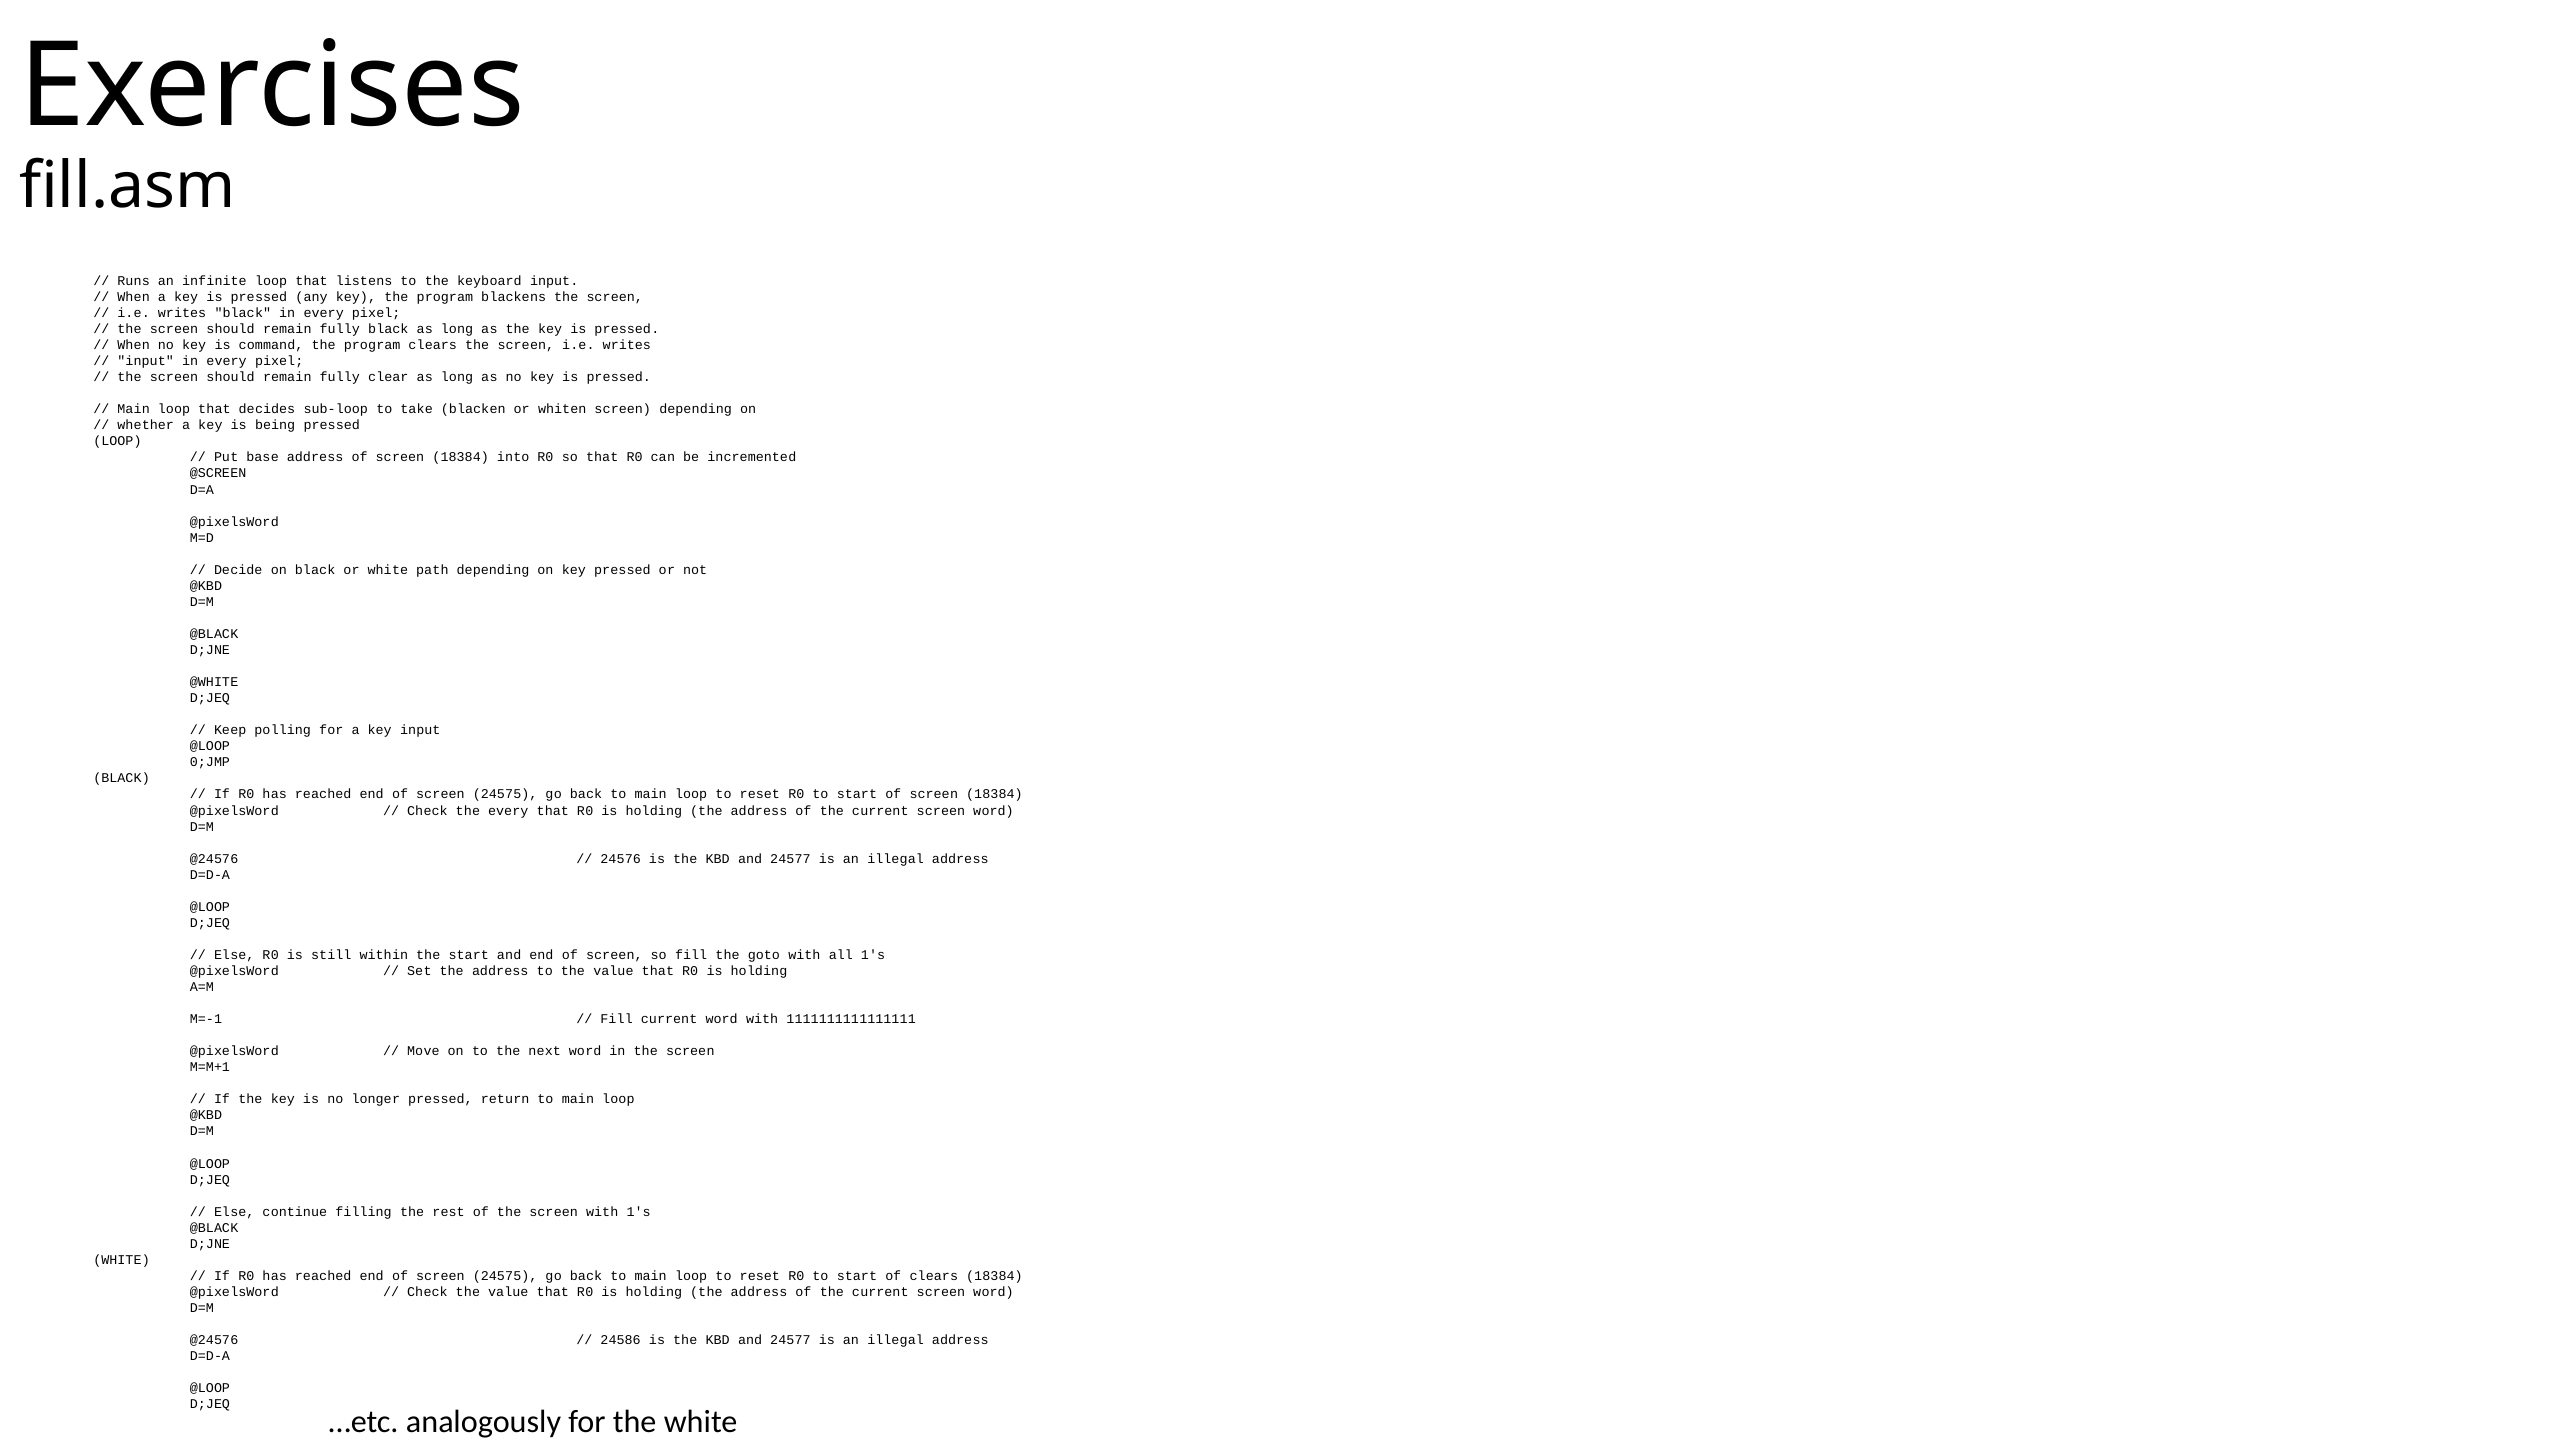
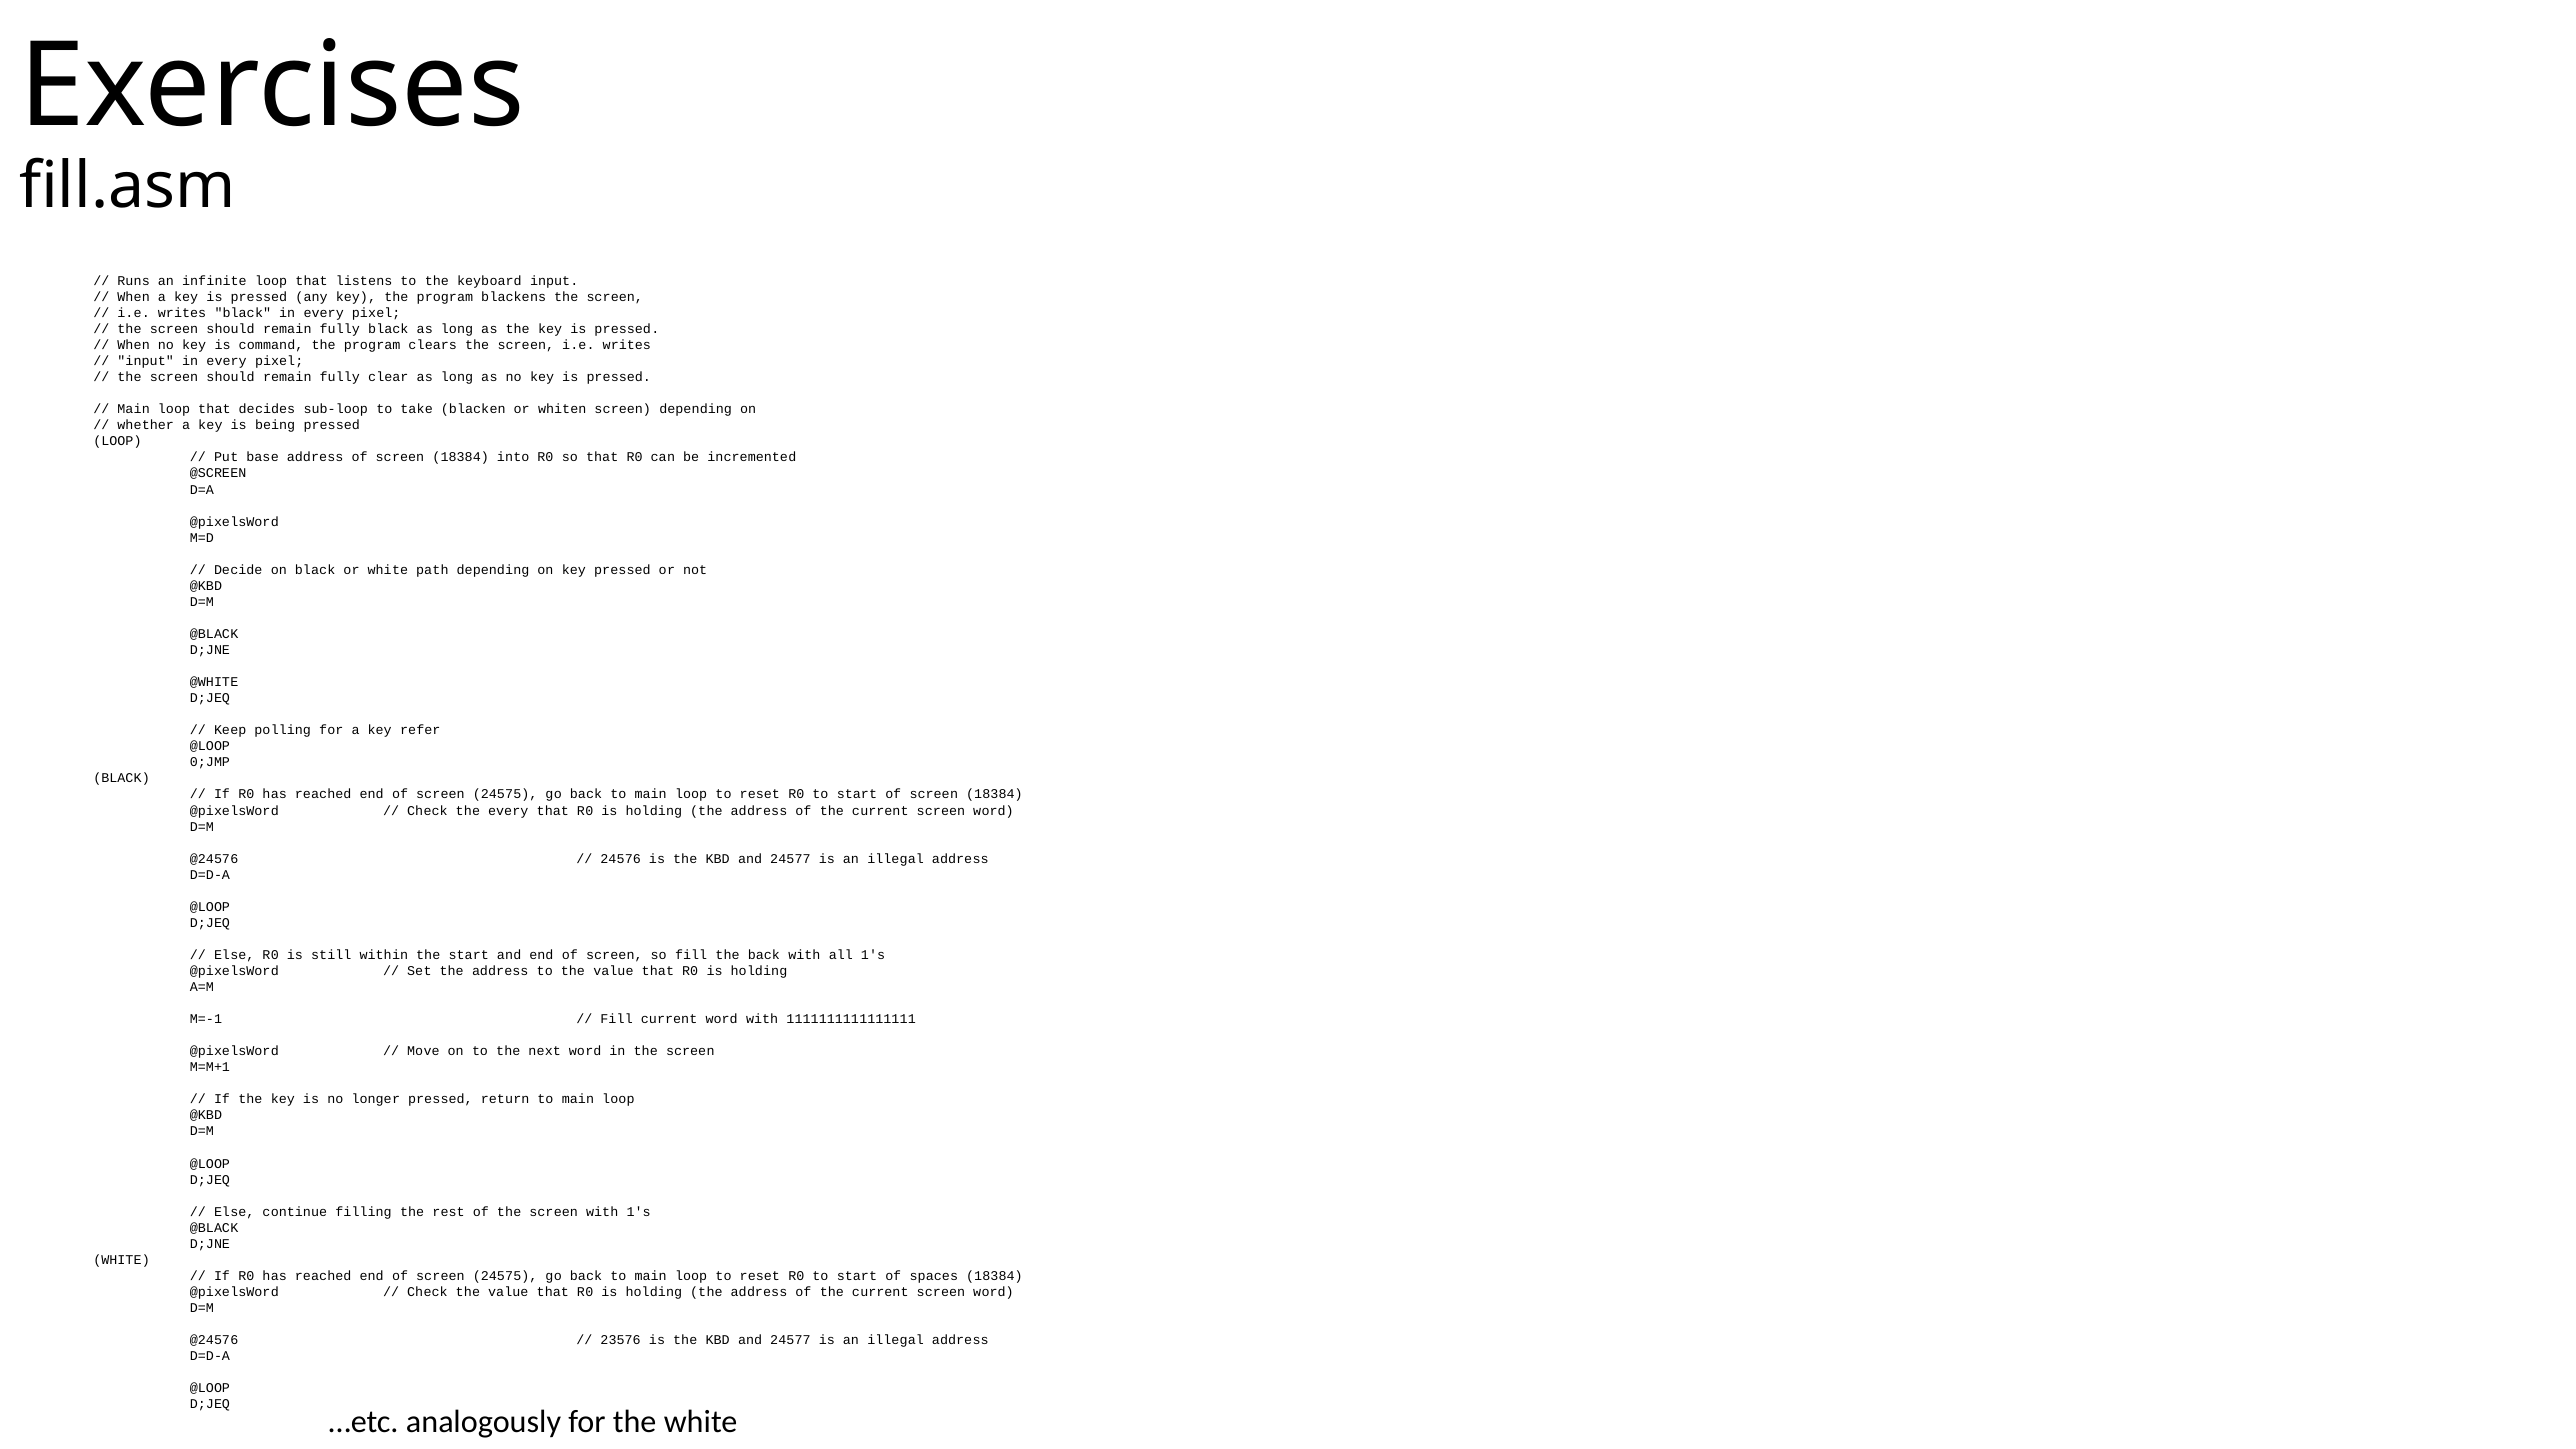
key input: input -> refer (420, 730)
the goto: goto -> back (764, 955)
of clears: clears -> spaces (934, 1276)
24586: 24586 -> 23576 (621, 1340)
